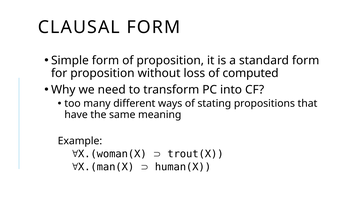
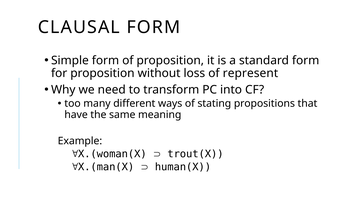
computed: computed -> represent (250, 73)
